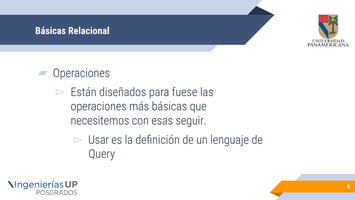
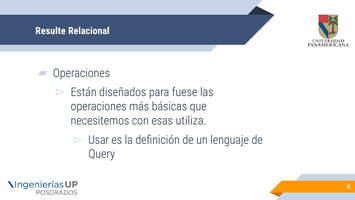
Básicas: Básicas -> Resulte (50, 31)
seguir: seguir -> utiliza (191, 121)
